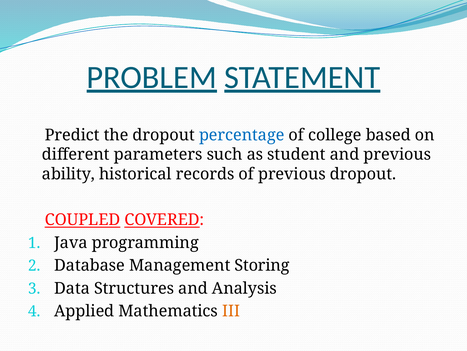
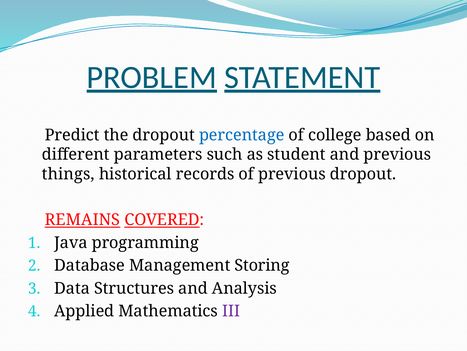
ability: ability -> things (68, 174)
COUPLED: COUPLED -> REMAINS (82, 219)
III colour: orange -> purple (231, 311)
